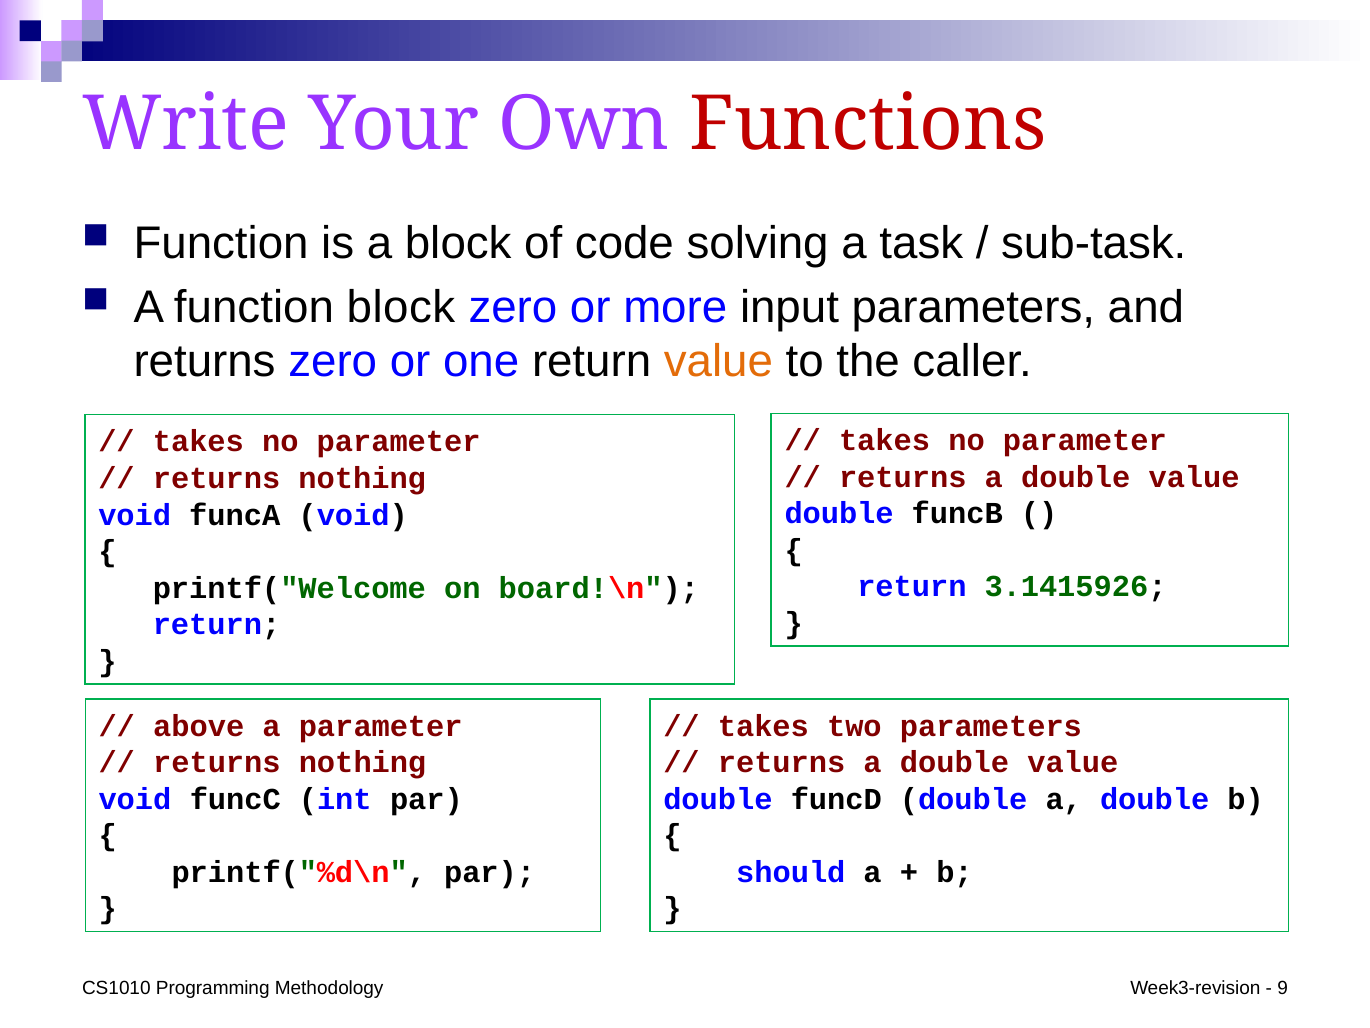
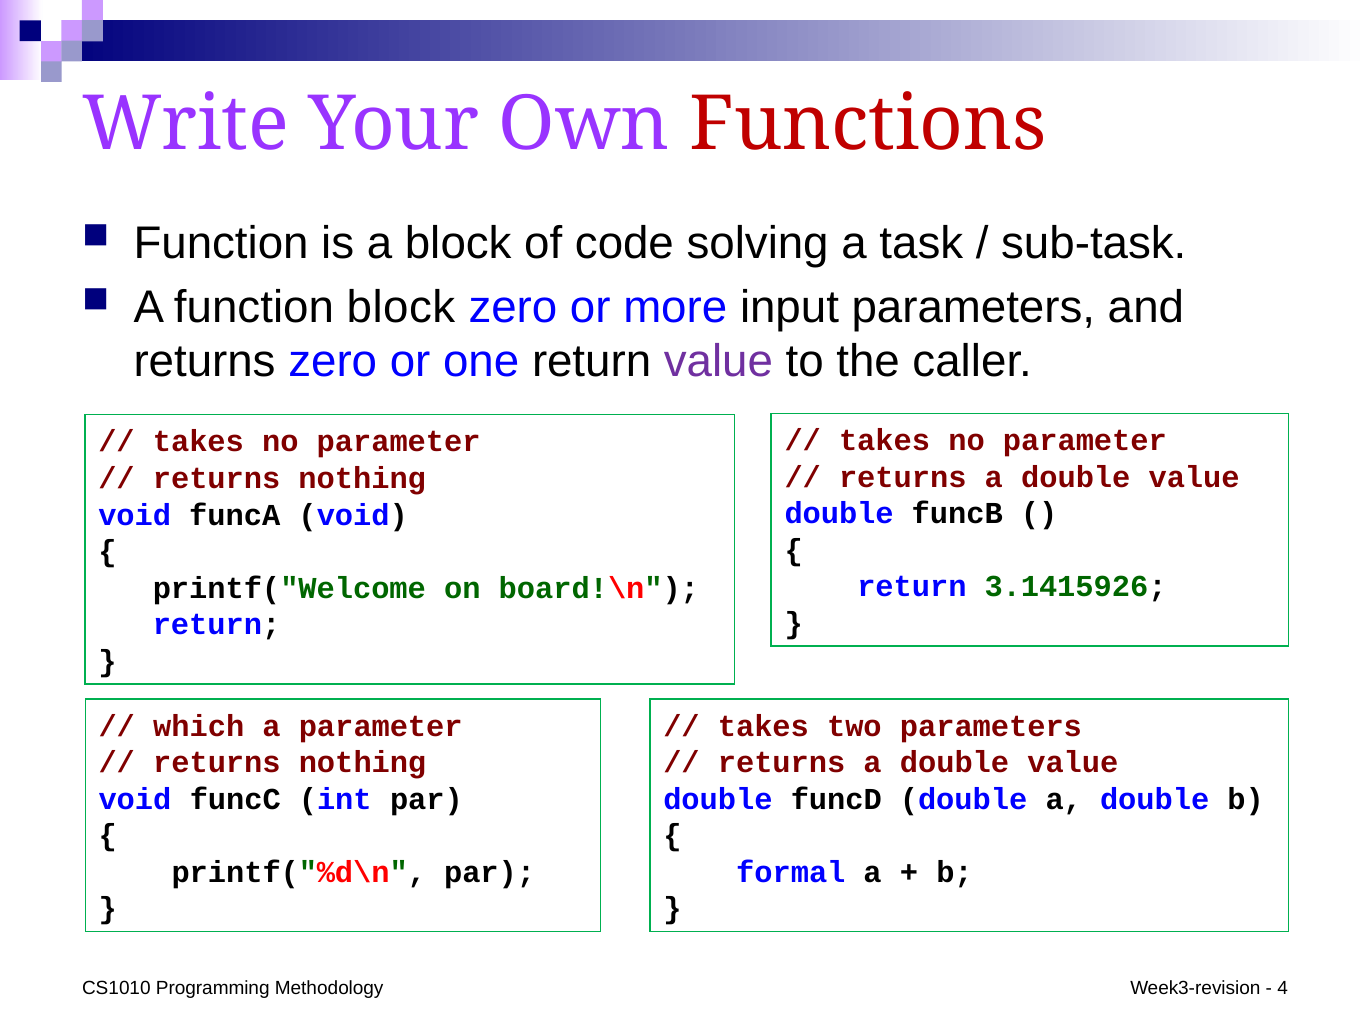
value colour: orange -> purple (718, 362)
above: above -> which (199, 726)
should: should -> formal (791, 872)
9: 9 -> 4 (1283, 988)
